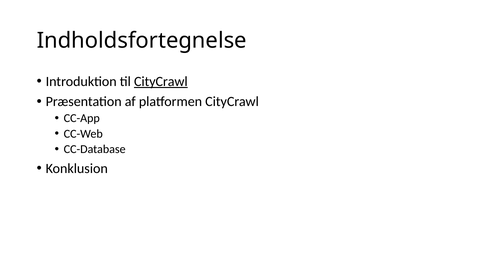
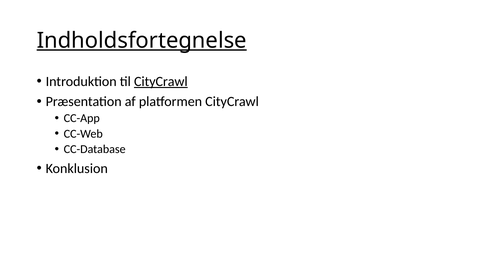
Indholdsfortegnelse underline: none -> present (142, 40)
